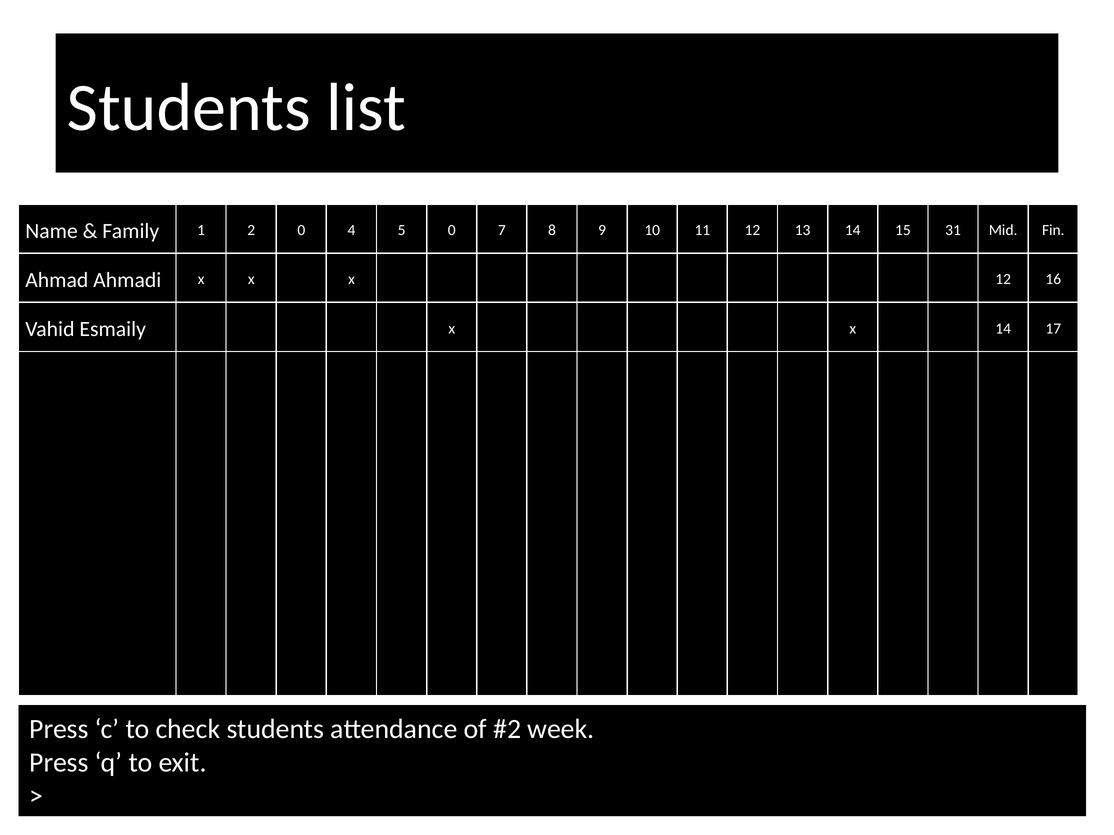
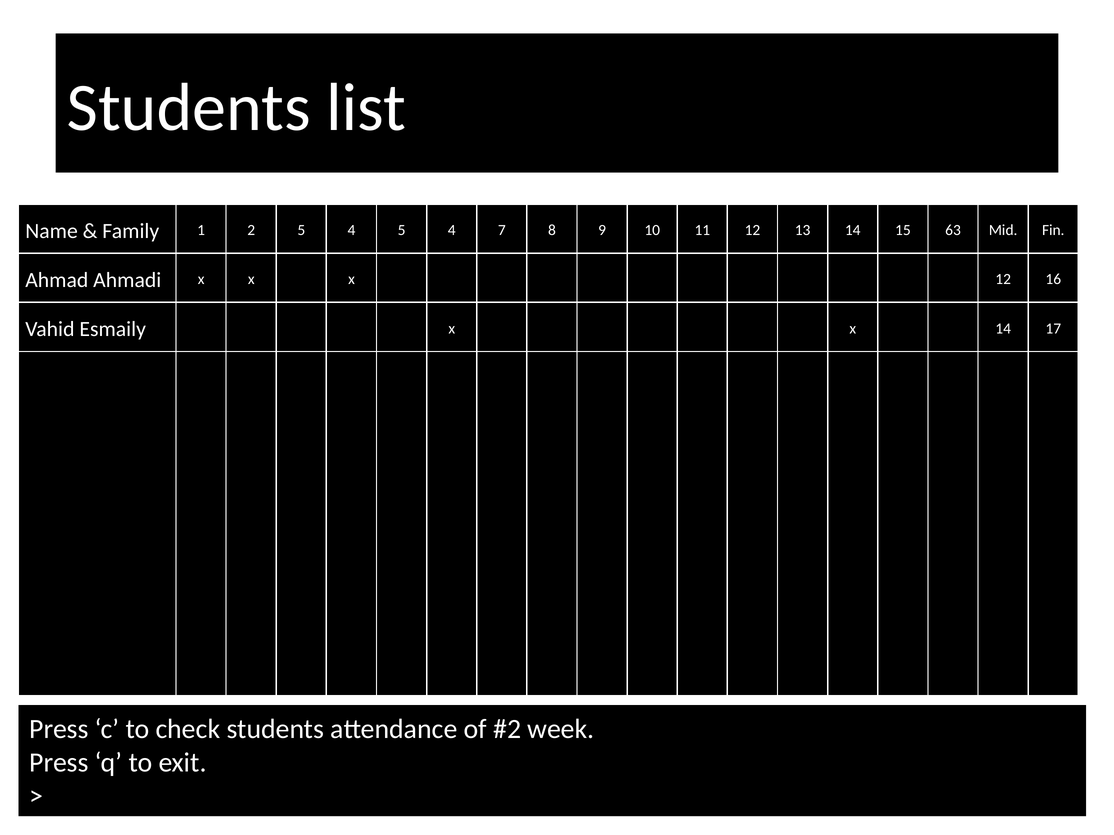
2 0: 0 -> 5 (301, 230)
4 5 0: 0 -> 4 (452, 230)
31: 31 -> 63 (953, 230)
